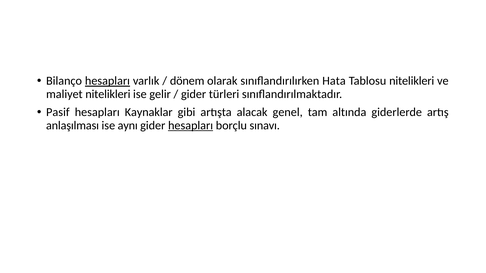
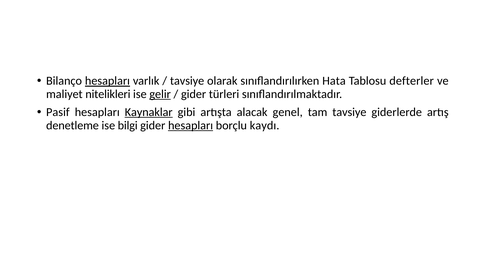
dönem: dönem -> tavsiye (187, 81)
Tablosu nitelikleri: nitelikleri -> defterler (412, 81)
gelir underline: none -> present (160, 94)
Kaynaklar underline: none -> present (149, 112)
tam altında: altında -> tavsiye (349, 112)
anlaşılması: anlaşılması -> denetleme (73, 126)
aynı: aynı -> bilgi (128, 126)
sınavı: sınavı -> kaydı (265, 126)
